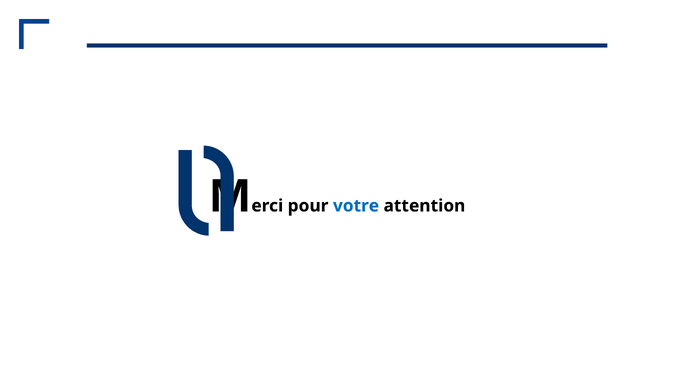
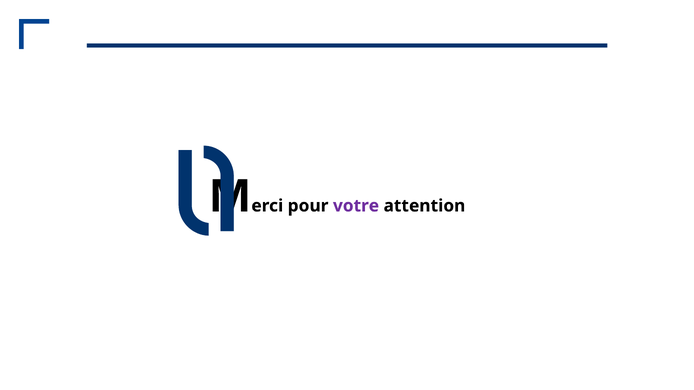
votre colour: blue -> purple (356, 206)
